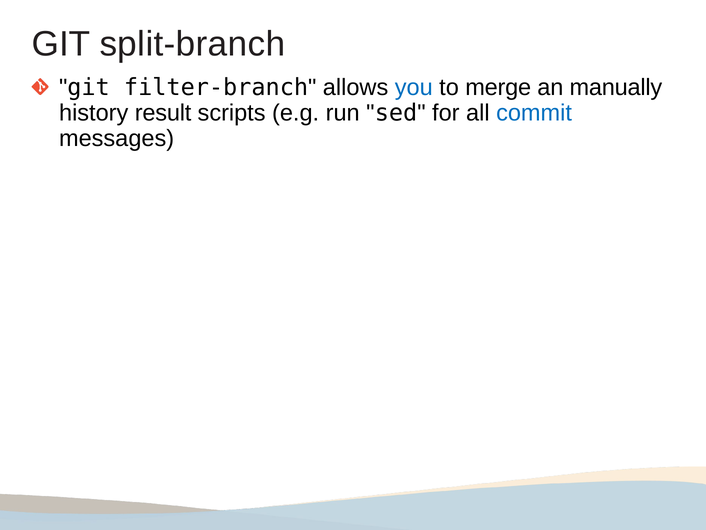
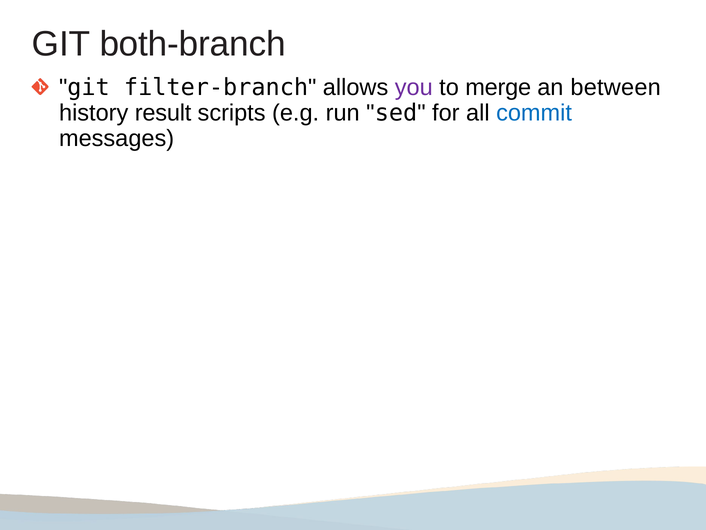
split-branch: split-branch -> both-branch (193, 44)
you colour: blue -> purple (414, 88)
manually: manually -> between (616, 88)
